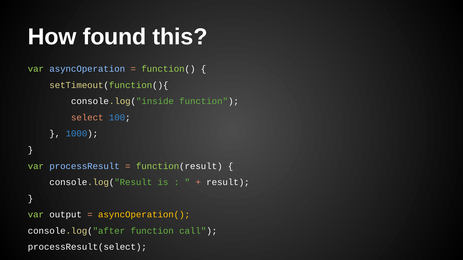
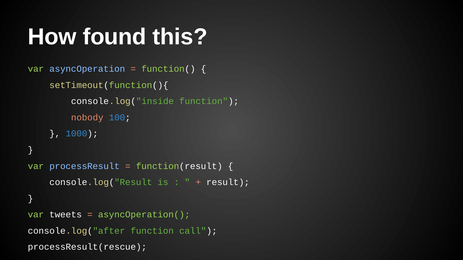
select: select -> nobody (87, 118)
output: output -> tweets (66, 215)
asyncOperation( colour: yellow -> light green (144, 215)
processResult(select: processResult(select -> processResult(rescue (87, 247)
